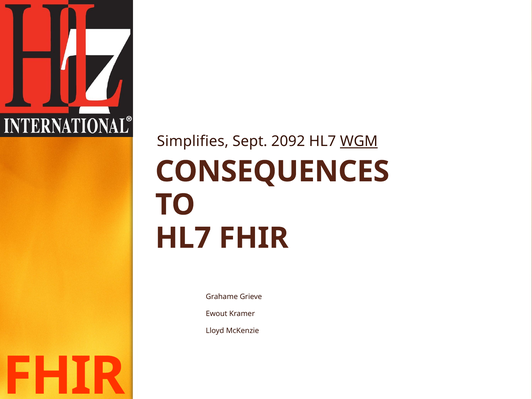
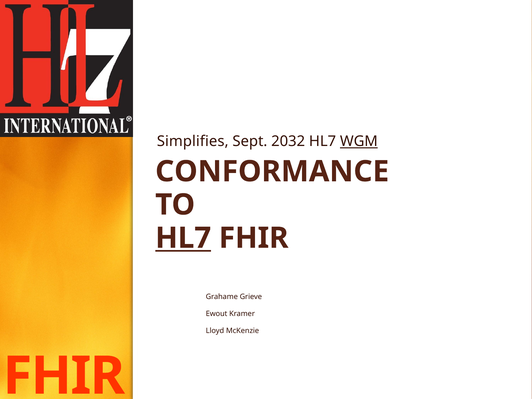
2092: 2092 -> 2032 (288, 141)
CONSEQUENCES: CONSEQUENCES -> CONFORMANCE (272, 172)
HL7 underline: none -> present (183, 238)
